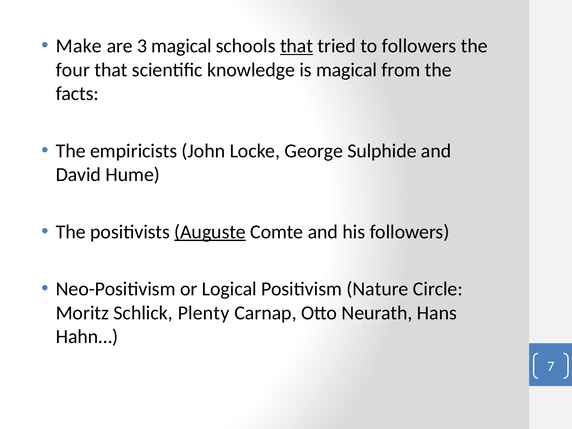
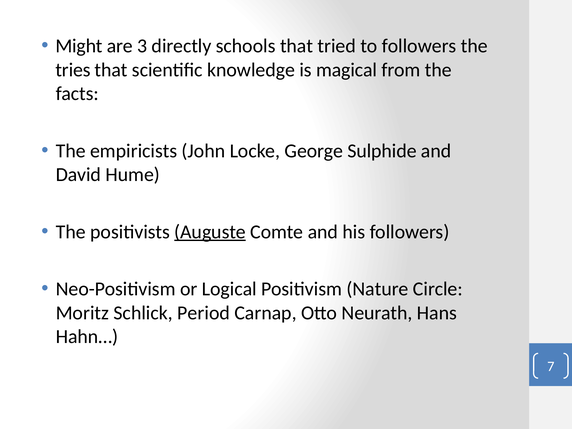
Make: Make -> Might (79, 46)
3 magical: magical -> directly (182, 46)
that underline: present -> none (297, 46)
four: four -> tries (73, 70)
Plenty: Plenty -> Period (204, 313)
